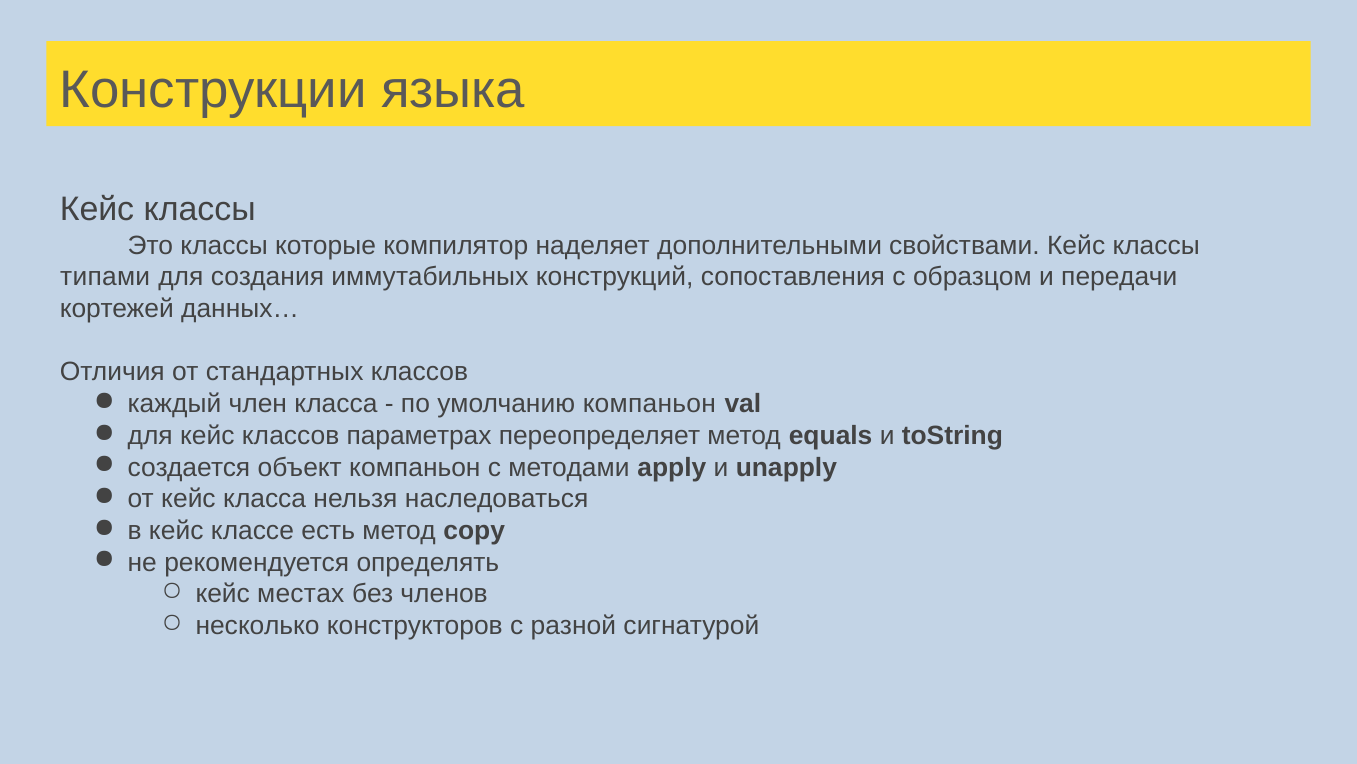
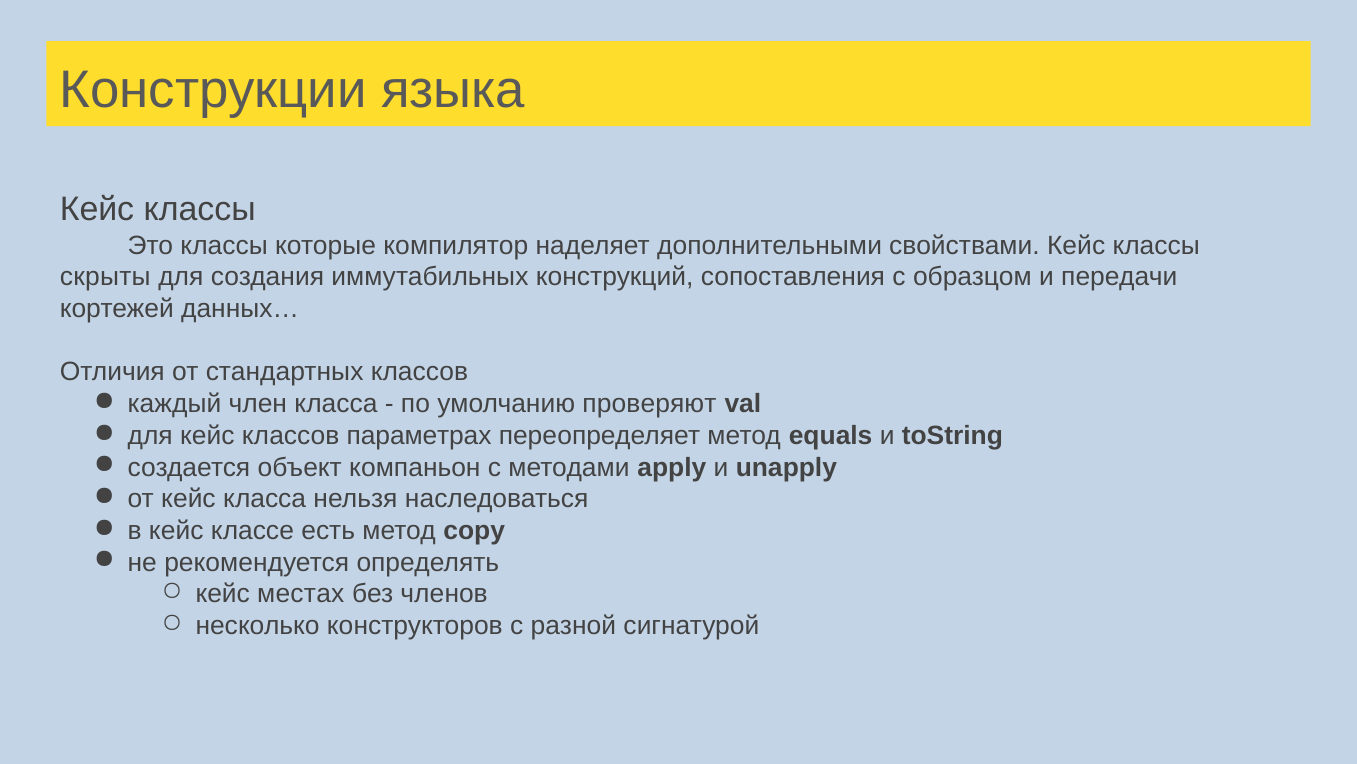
типами: типами -> скрыты (105, 277)
умолчанию компаньон: компаньон -> проверяют (649, 404)
